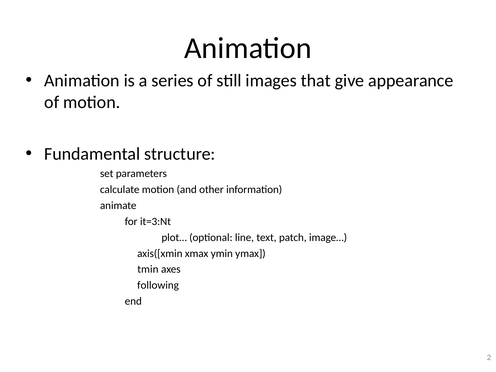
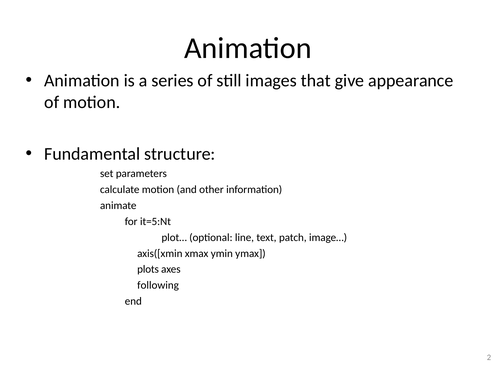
it=3:Nt: it=3:Nt -> it=5:Nt (155, 221)
tmin: tmin -> plots (148, 269)
